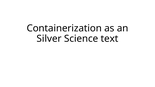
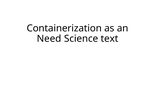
Silver: Silver -> Need (49, 39)
